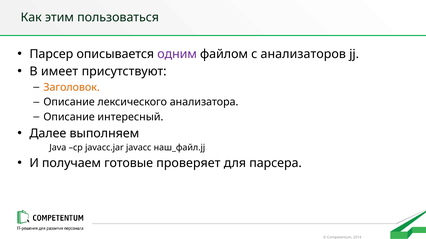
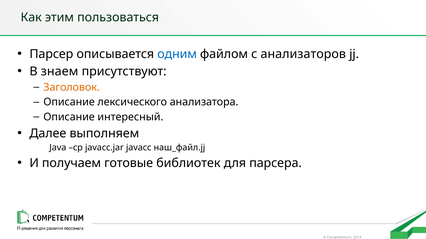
одним colour: purple -> blue (177, 54)
имеет: имеет -> знаем (60, 72)
проверяет: проверяет -> библиотек (188, 164)
